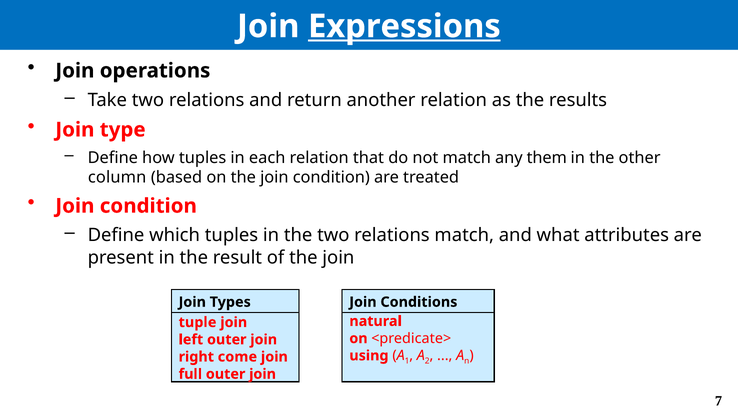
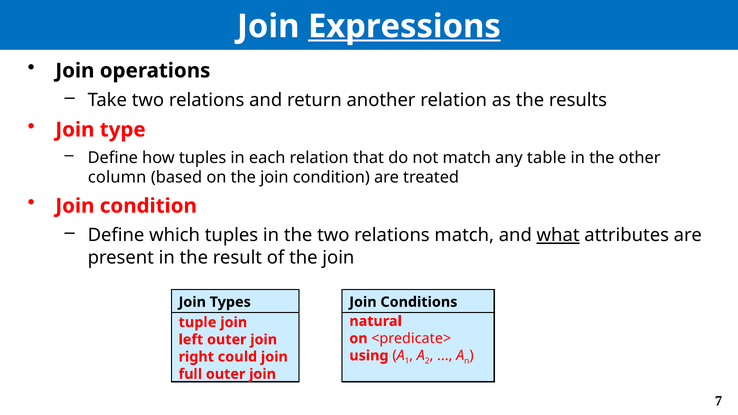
them: them -> table (547, 158)
what underline: none -> present (558, 235)
come: come -> could (237, 357)
